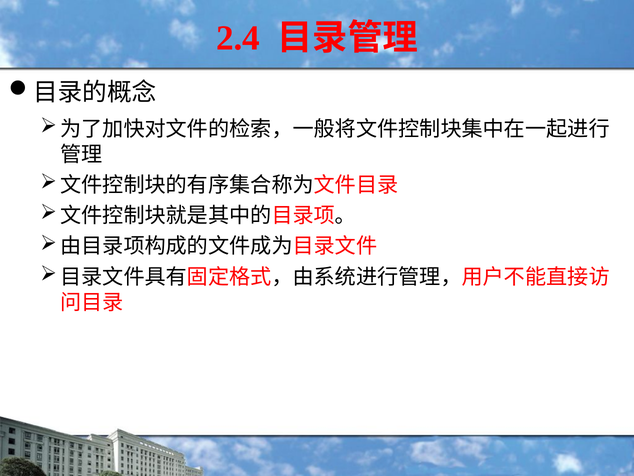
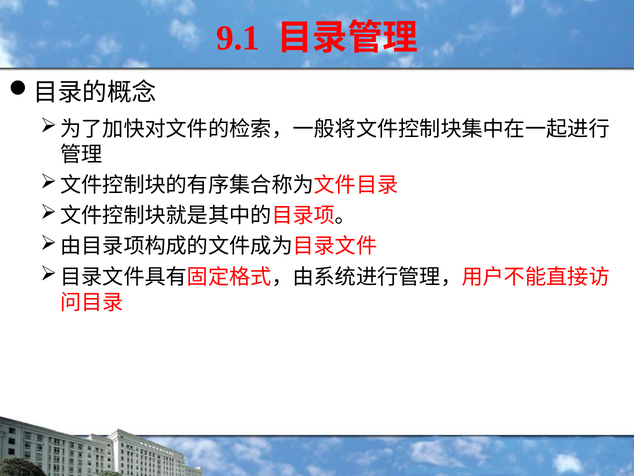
2.4: 2.4 -> 9.1 (238, 38)
